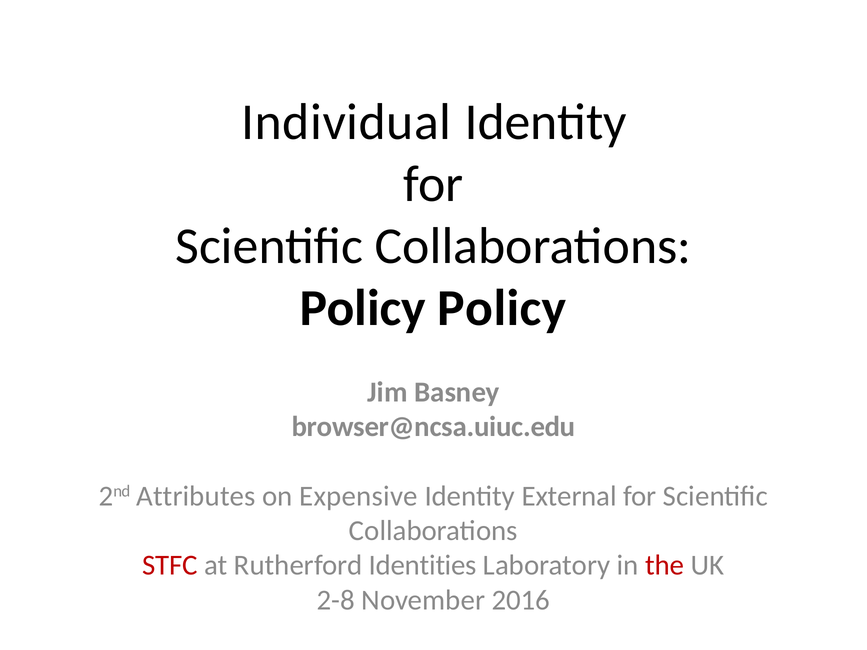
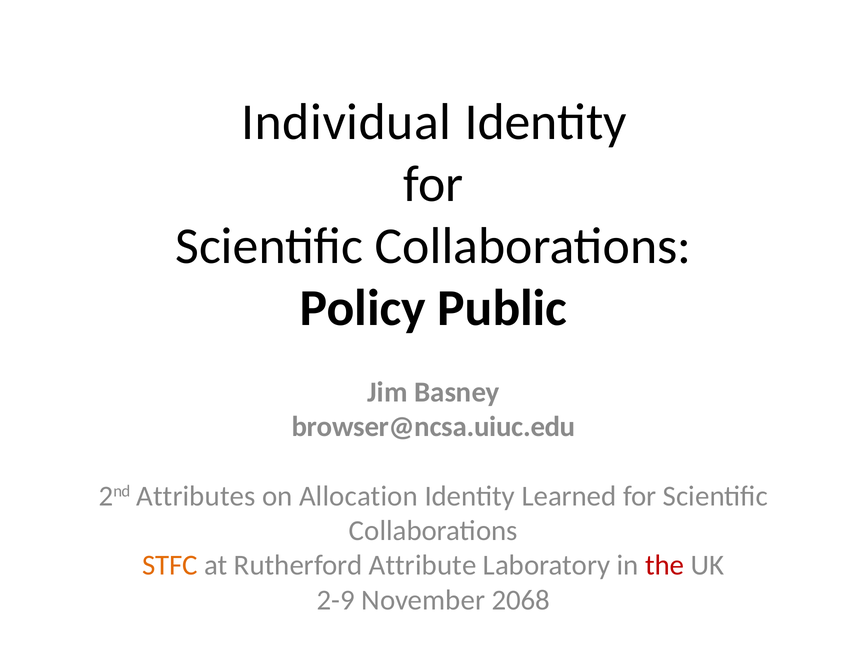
Policy Policy: Policy -> Public (502, 308)
Expensive: Expensive -> Allocation (359, 496)
External: External -> Learned (569, 496)
STFC colour: red -> orange (170, 566)
Identities: Identities -> Attribute (423, 566)
2-8: 2-8 -> 2-9 (336, 600)
2016: 2016 -> 2068 (521, 600)
